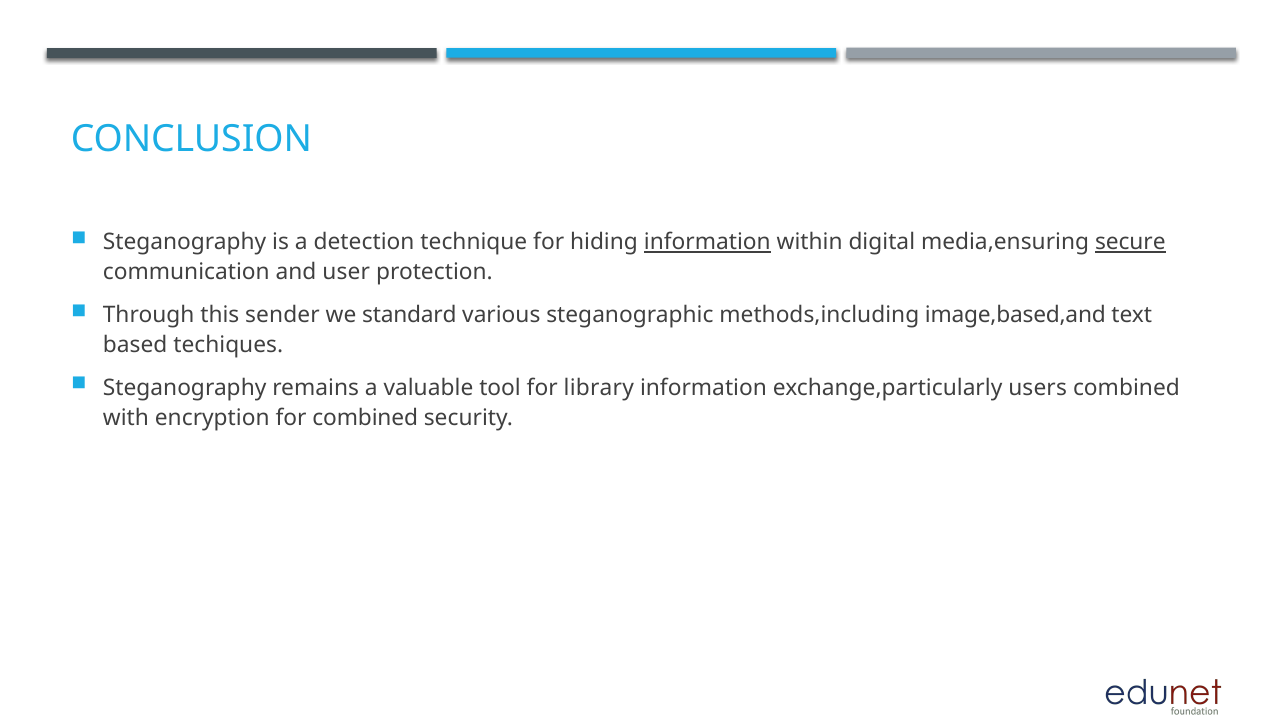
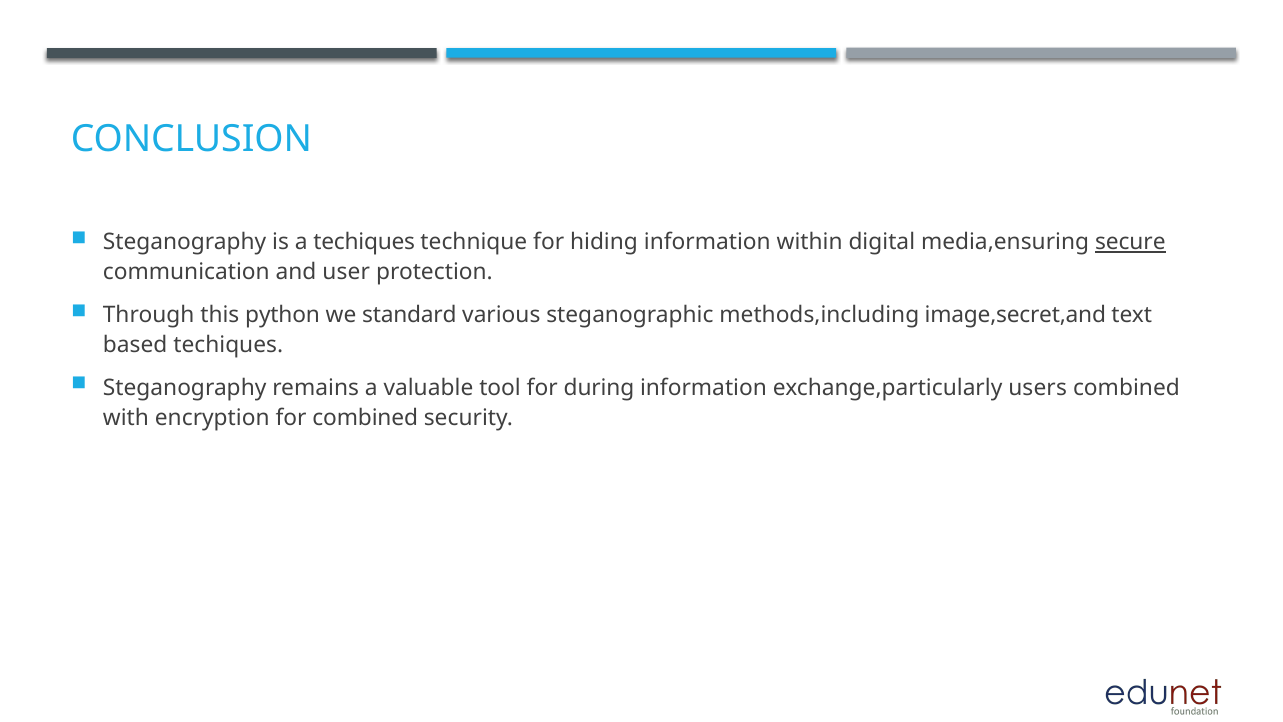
a detection: detection -> techiques (364, 242)
information underline: present -> none (707, 242)
sender: sender -> python (283, 315)
image,based,and: image,based,and -> image,secret,and (1015, 315)
library: library -> during (599, 387)
